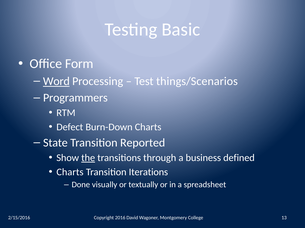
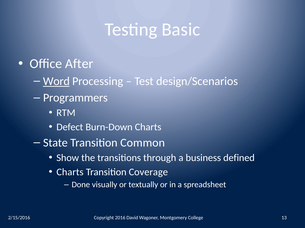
Form: Form -> After (79, 64)
things/Scenarios: things/Scenarios -> design/Scenarios (197, 81)
Reported: Reported -> Common (143, 143)
the underline: present -> none (88, 158)
Iterations: Iterations -> Coverage (148, 173)
